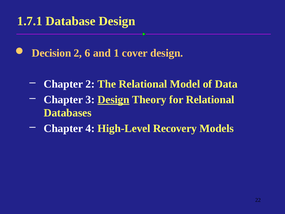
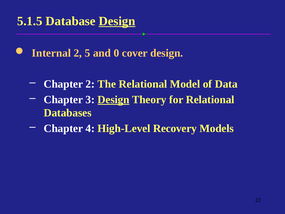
1.7.1: 1.7.1 -> 5.1.5 (30, 21)
Design underline: none -> present (117, 21)
Decision: Decision -> Internal (51, 53)
6: 6 -> 5 (88, 53)
1: 1 -> 0 (116, 53)
